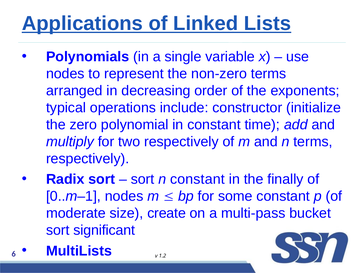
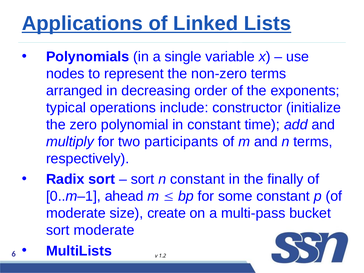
two respectively: respectively -> participants (181, 142)
0..m–1 nodes: nodes -> ahead (124, 196)
sort significant: significant -> moderate (104, 230)
